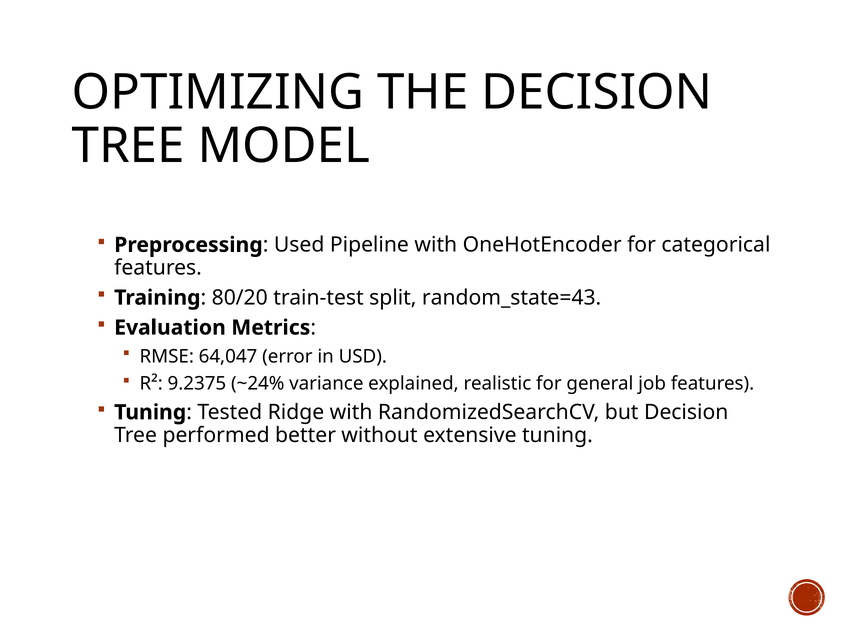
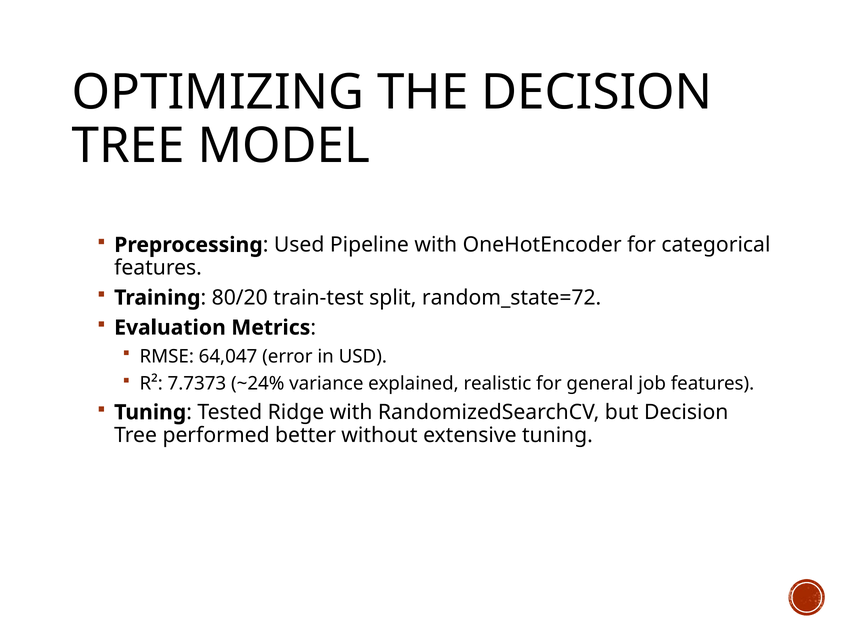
random_state=43: random_state=43 -> random_state=72 (512, 297)
9.2375: 9.2375 -> 7.7373 (197, 383)
